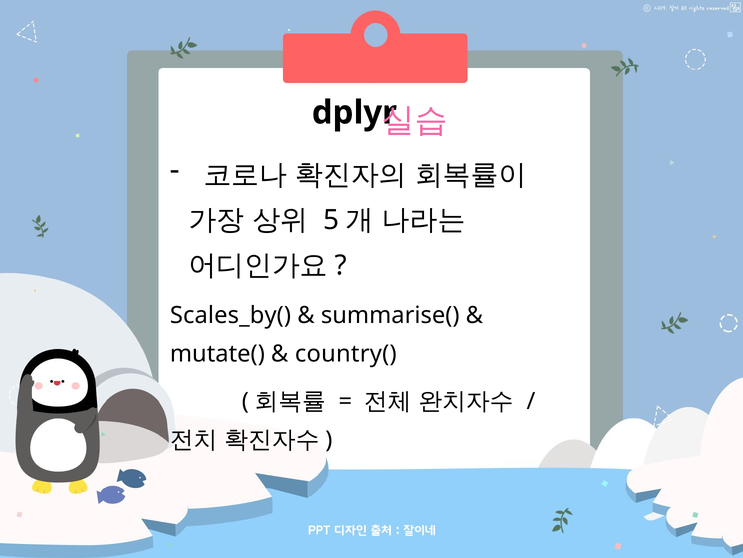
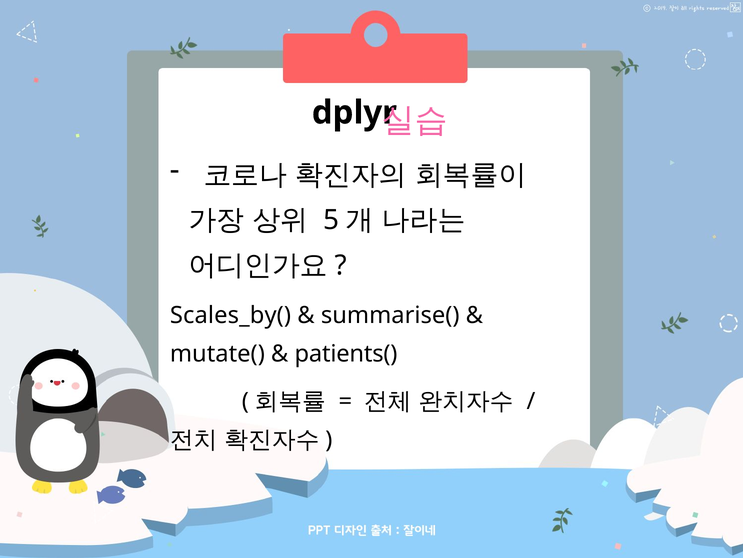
country(: country( -> patients( (346, 353)
